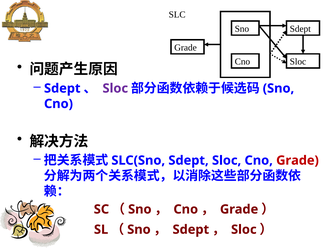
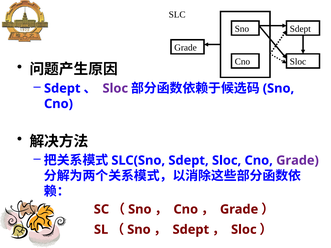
Grade colour: red -> purple (297, 161)
